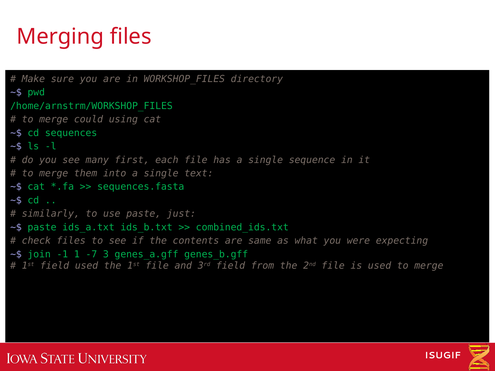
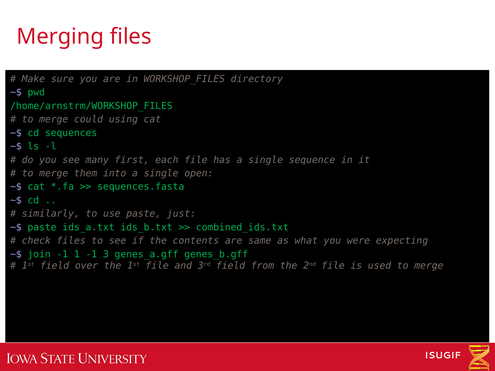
text: text -> open (199, 173)
1 -7: -7 -> -1 (91, 254)
field used: used -> over (87, 266)
